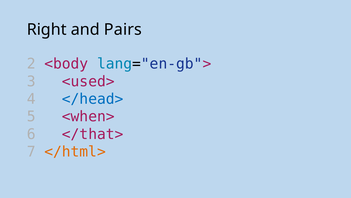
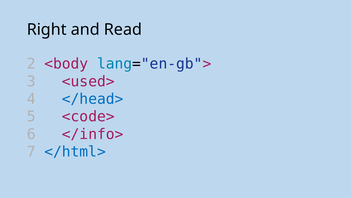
Pairs: Pairs -> Read (123, 29)
<when>: <when> -> <code> (88, 116)
</that>: </that> -> </info> (93, 134)
</html> colour: orange -> blue (75, 151)
